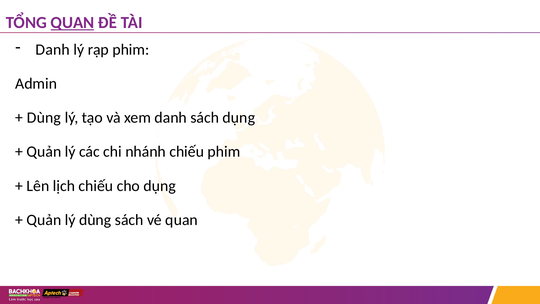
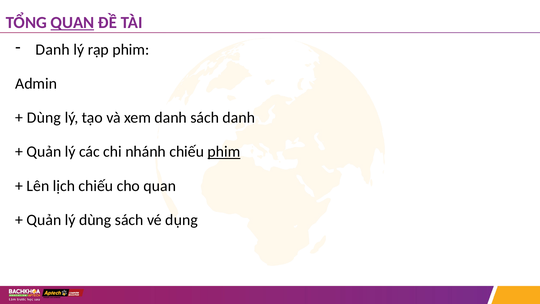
sách dụng: dụng -> danh (239, 118)
phim underline: none -> present (224, 152)
cho dụng: dụng -> quan (160, 186)
vé quan: quan -> dụng (182, 220)
